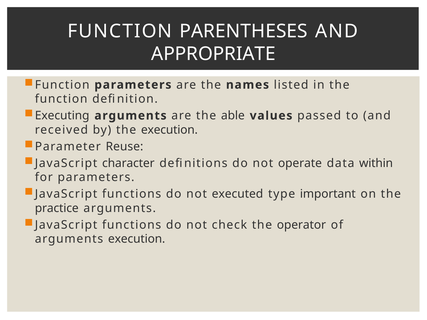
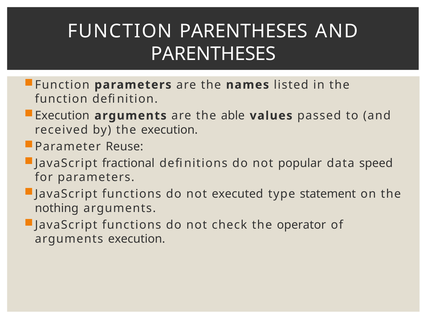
APPROPRIATE: APPROPRIATE -> PARENTHESES (214, 54)
Executing: Executing -> Execution (62, 116)
character: character -> fractional (128, 163)
operate: operate -> popular (300, 163)
within: within -> speed (376, 163)
important: important -> statement (328, 194)
practice: practice -> nothing (57, 208)
